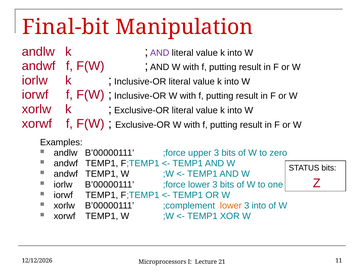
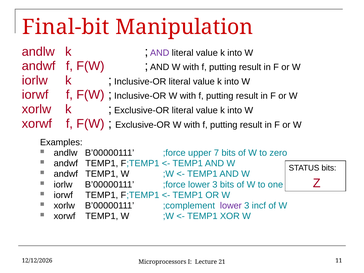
upper 3: 3 -> 7 (216, 153)
lower colour: orange -> purple (231, 206)
3 into: into -> incf (259, 206)
